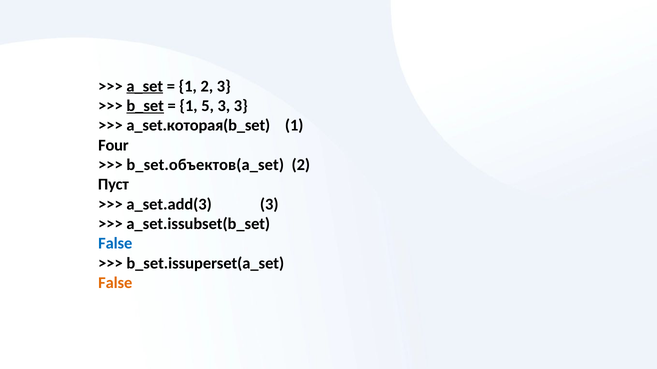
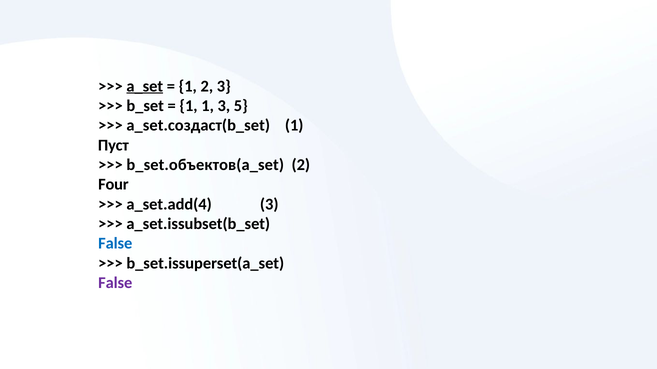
b_set underline: present -> none (145, 106)
1 5: 5 -> 1 (208, 106)
3 3: 3 -> 5 (241, 106)
a_set.которая(b_set: a_set.которая(b_set -> a_set.создаст(b_set (198, 126)
Four: Four -> Пуст (113, 145)
Пуст: Пуст -> Four (113, 185)
a_set.add(3: a_set.add(3 -> a_set.add(4 (169, 204)
False colour: orange -> purple (115, 283)
